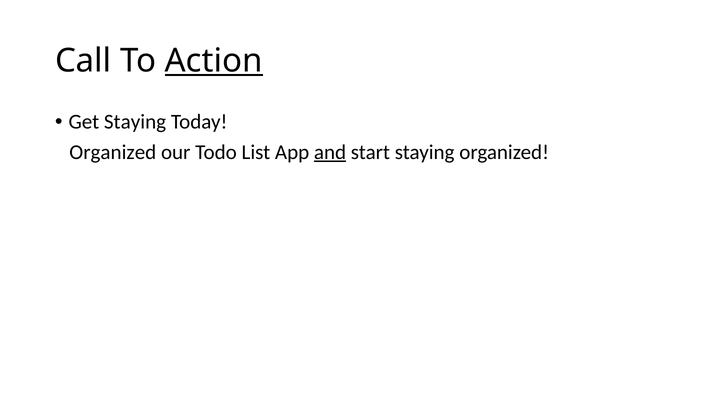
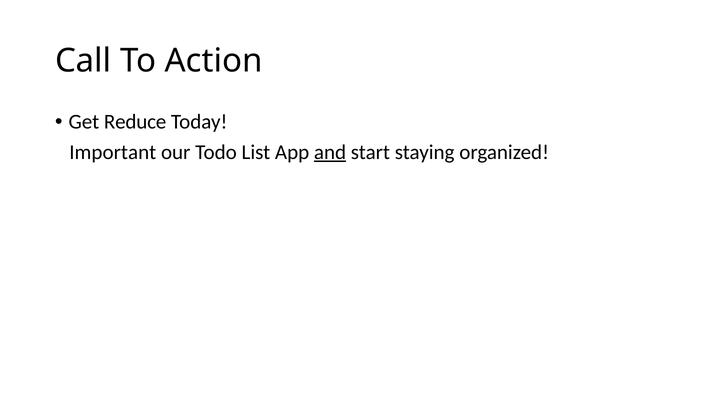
Action underline: present -> none (214, 61)
Get Staying: Staying -> Reduce (135, 122)
Organized: Organized -> Important (113, 152)
